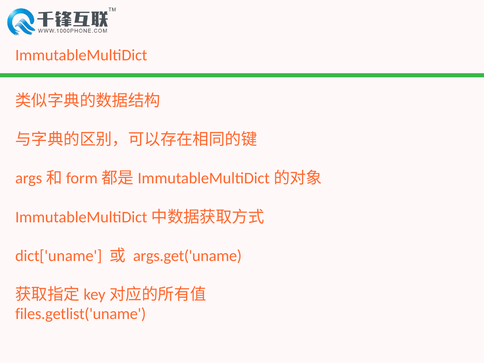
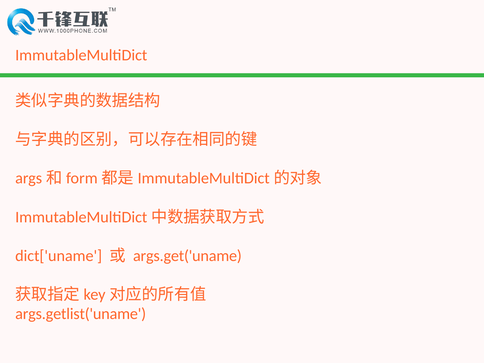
files.getlist('uname: files.getlist('uname -> args.getlist('uname (81, 314)
